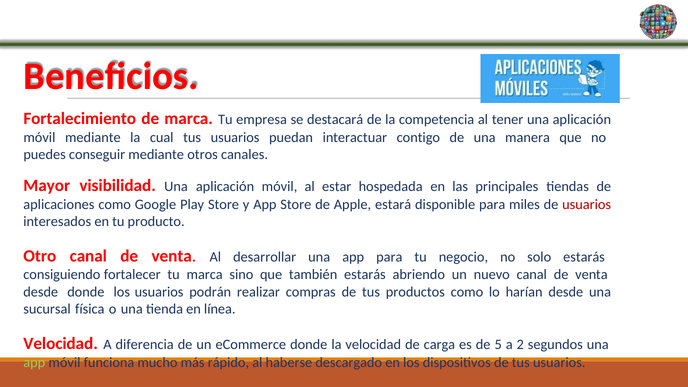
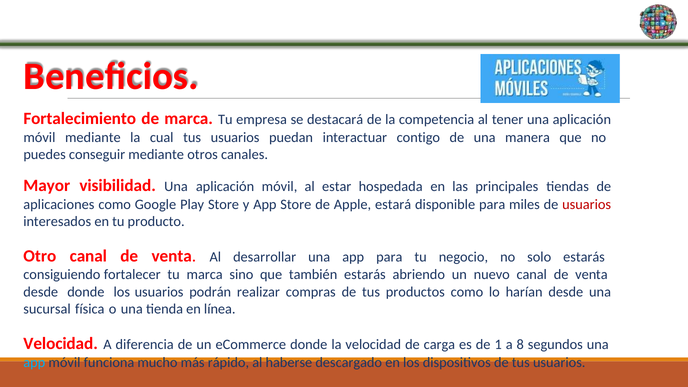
5: 5 -> 1 (498, 344)
2: 2 -> 8 (520, 344)
app colour: light green -> light blue (34, 363)
